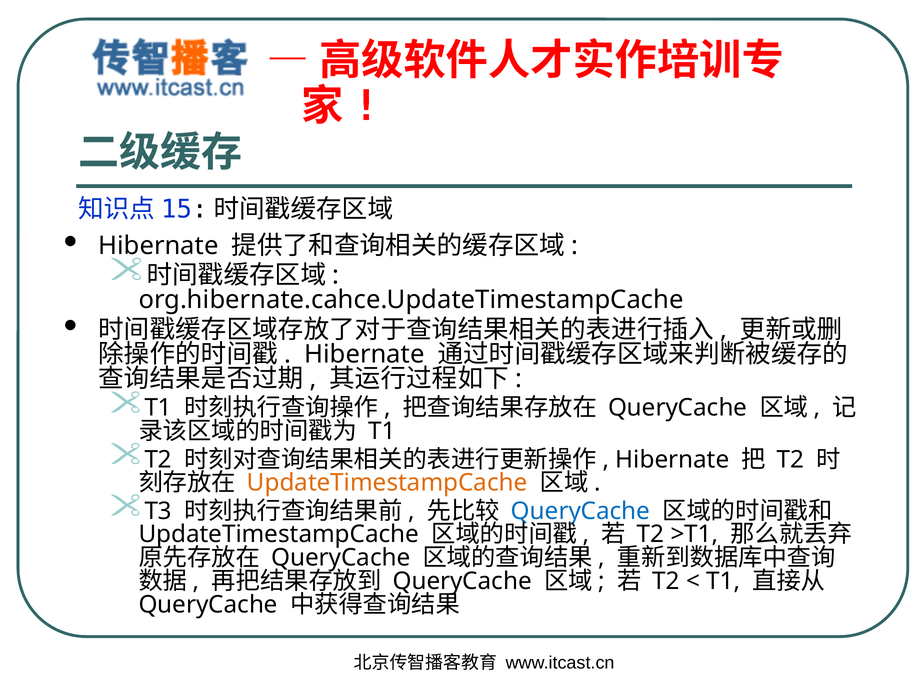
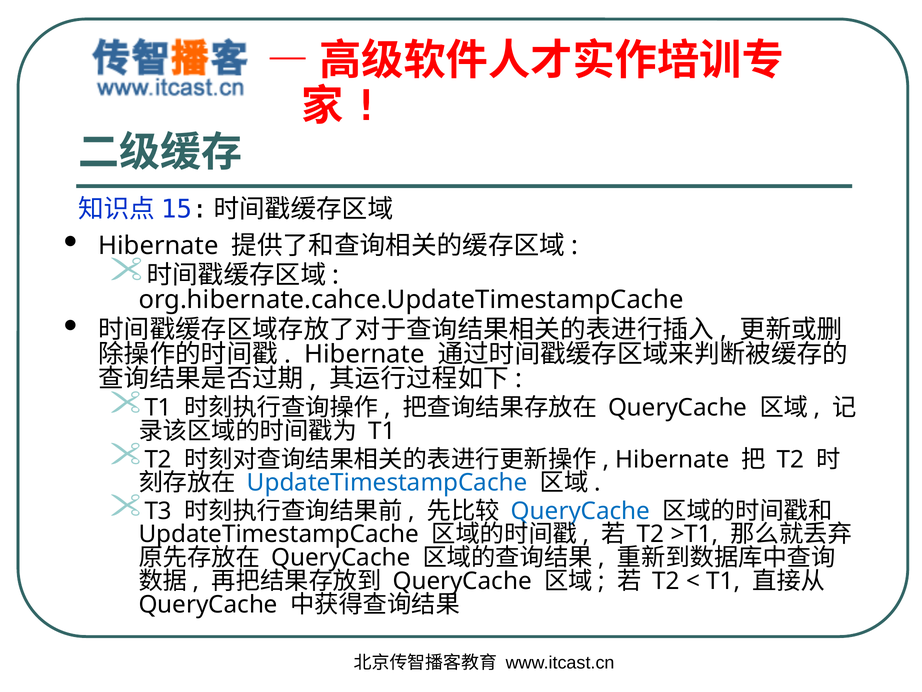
UpdateTimestampCache colour: orange -> blue (387, 482)
